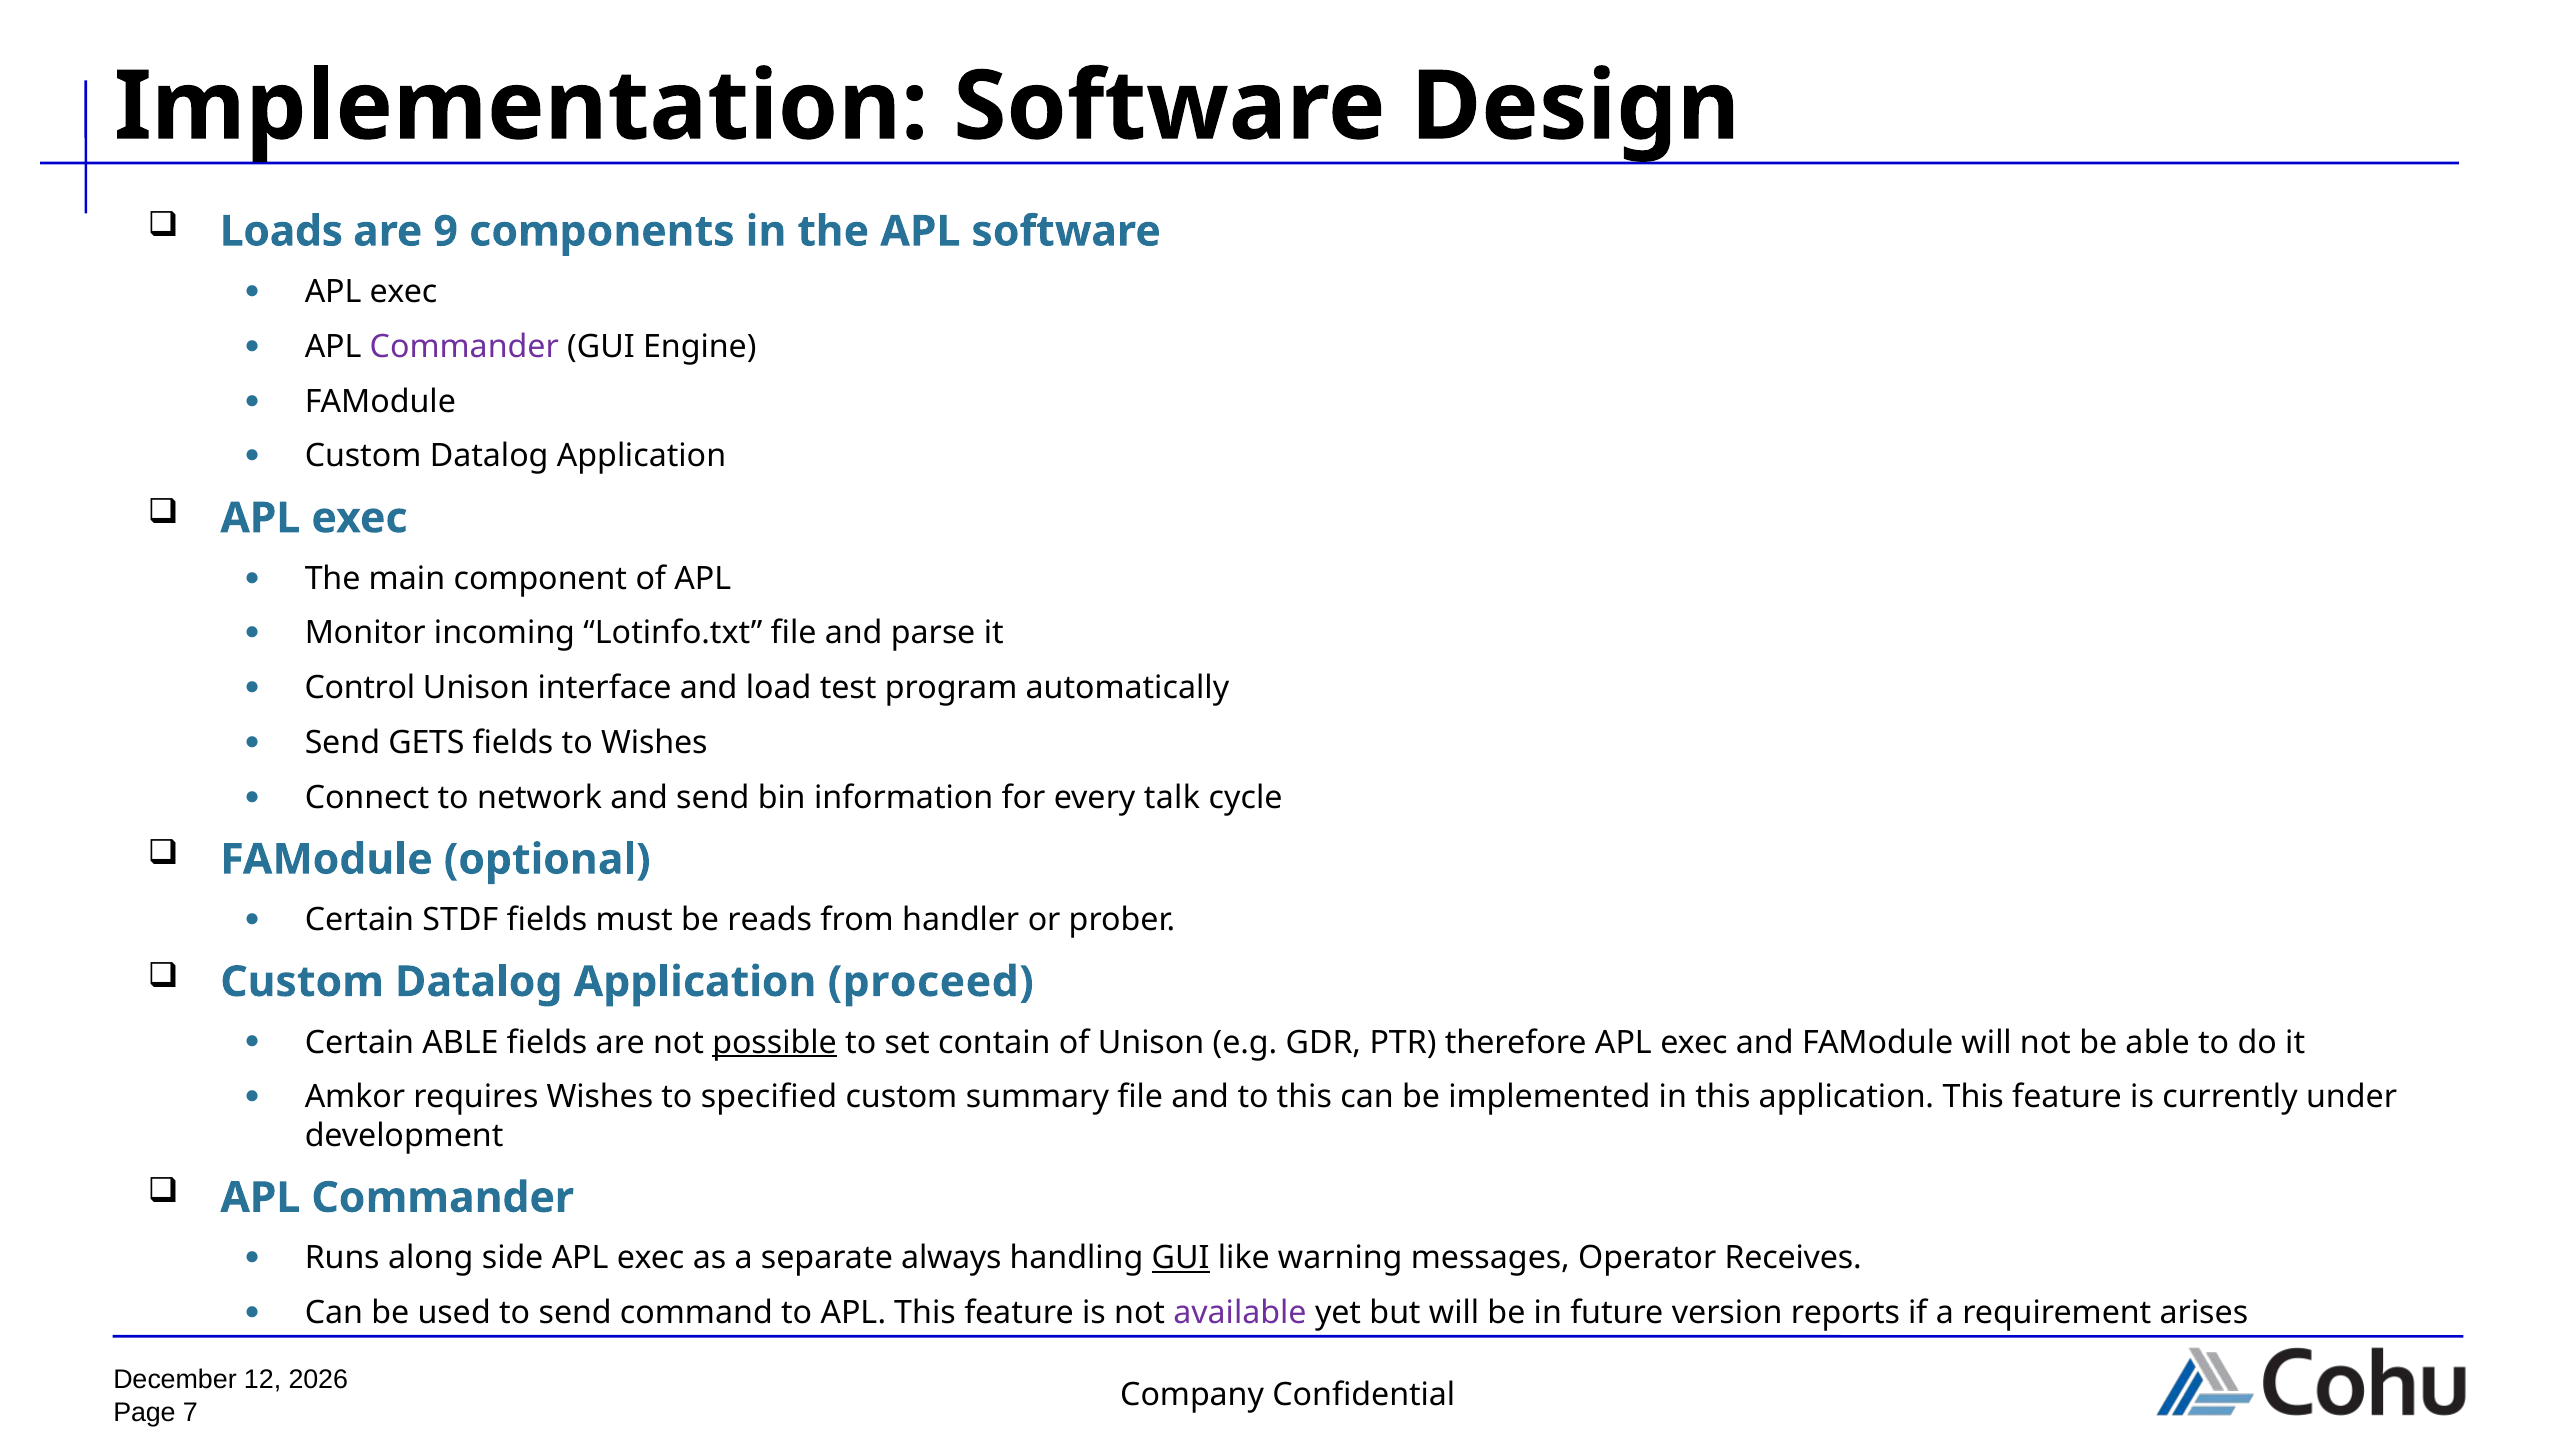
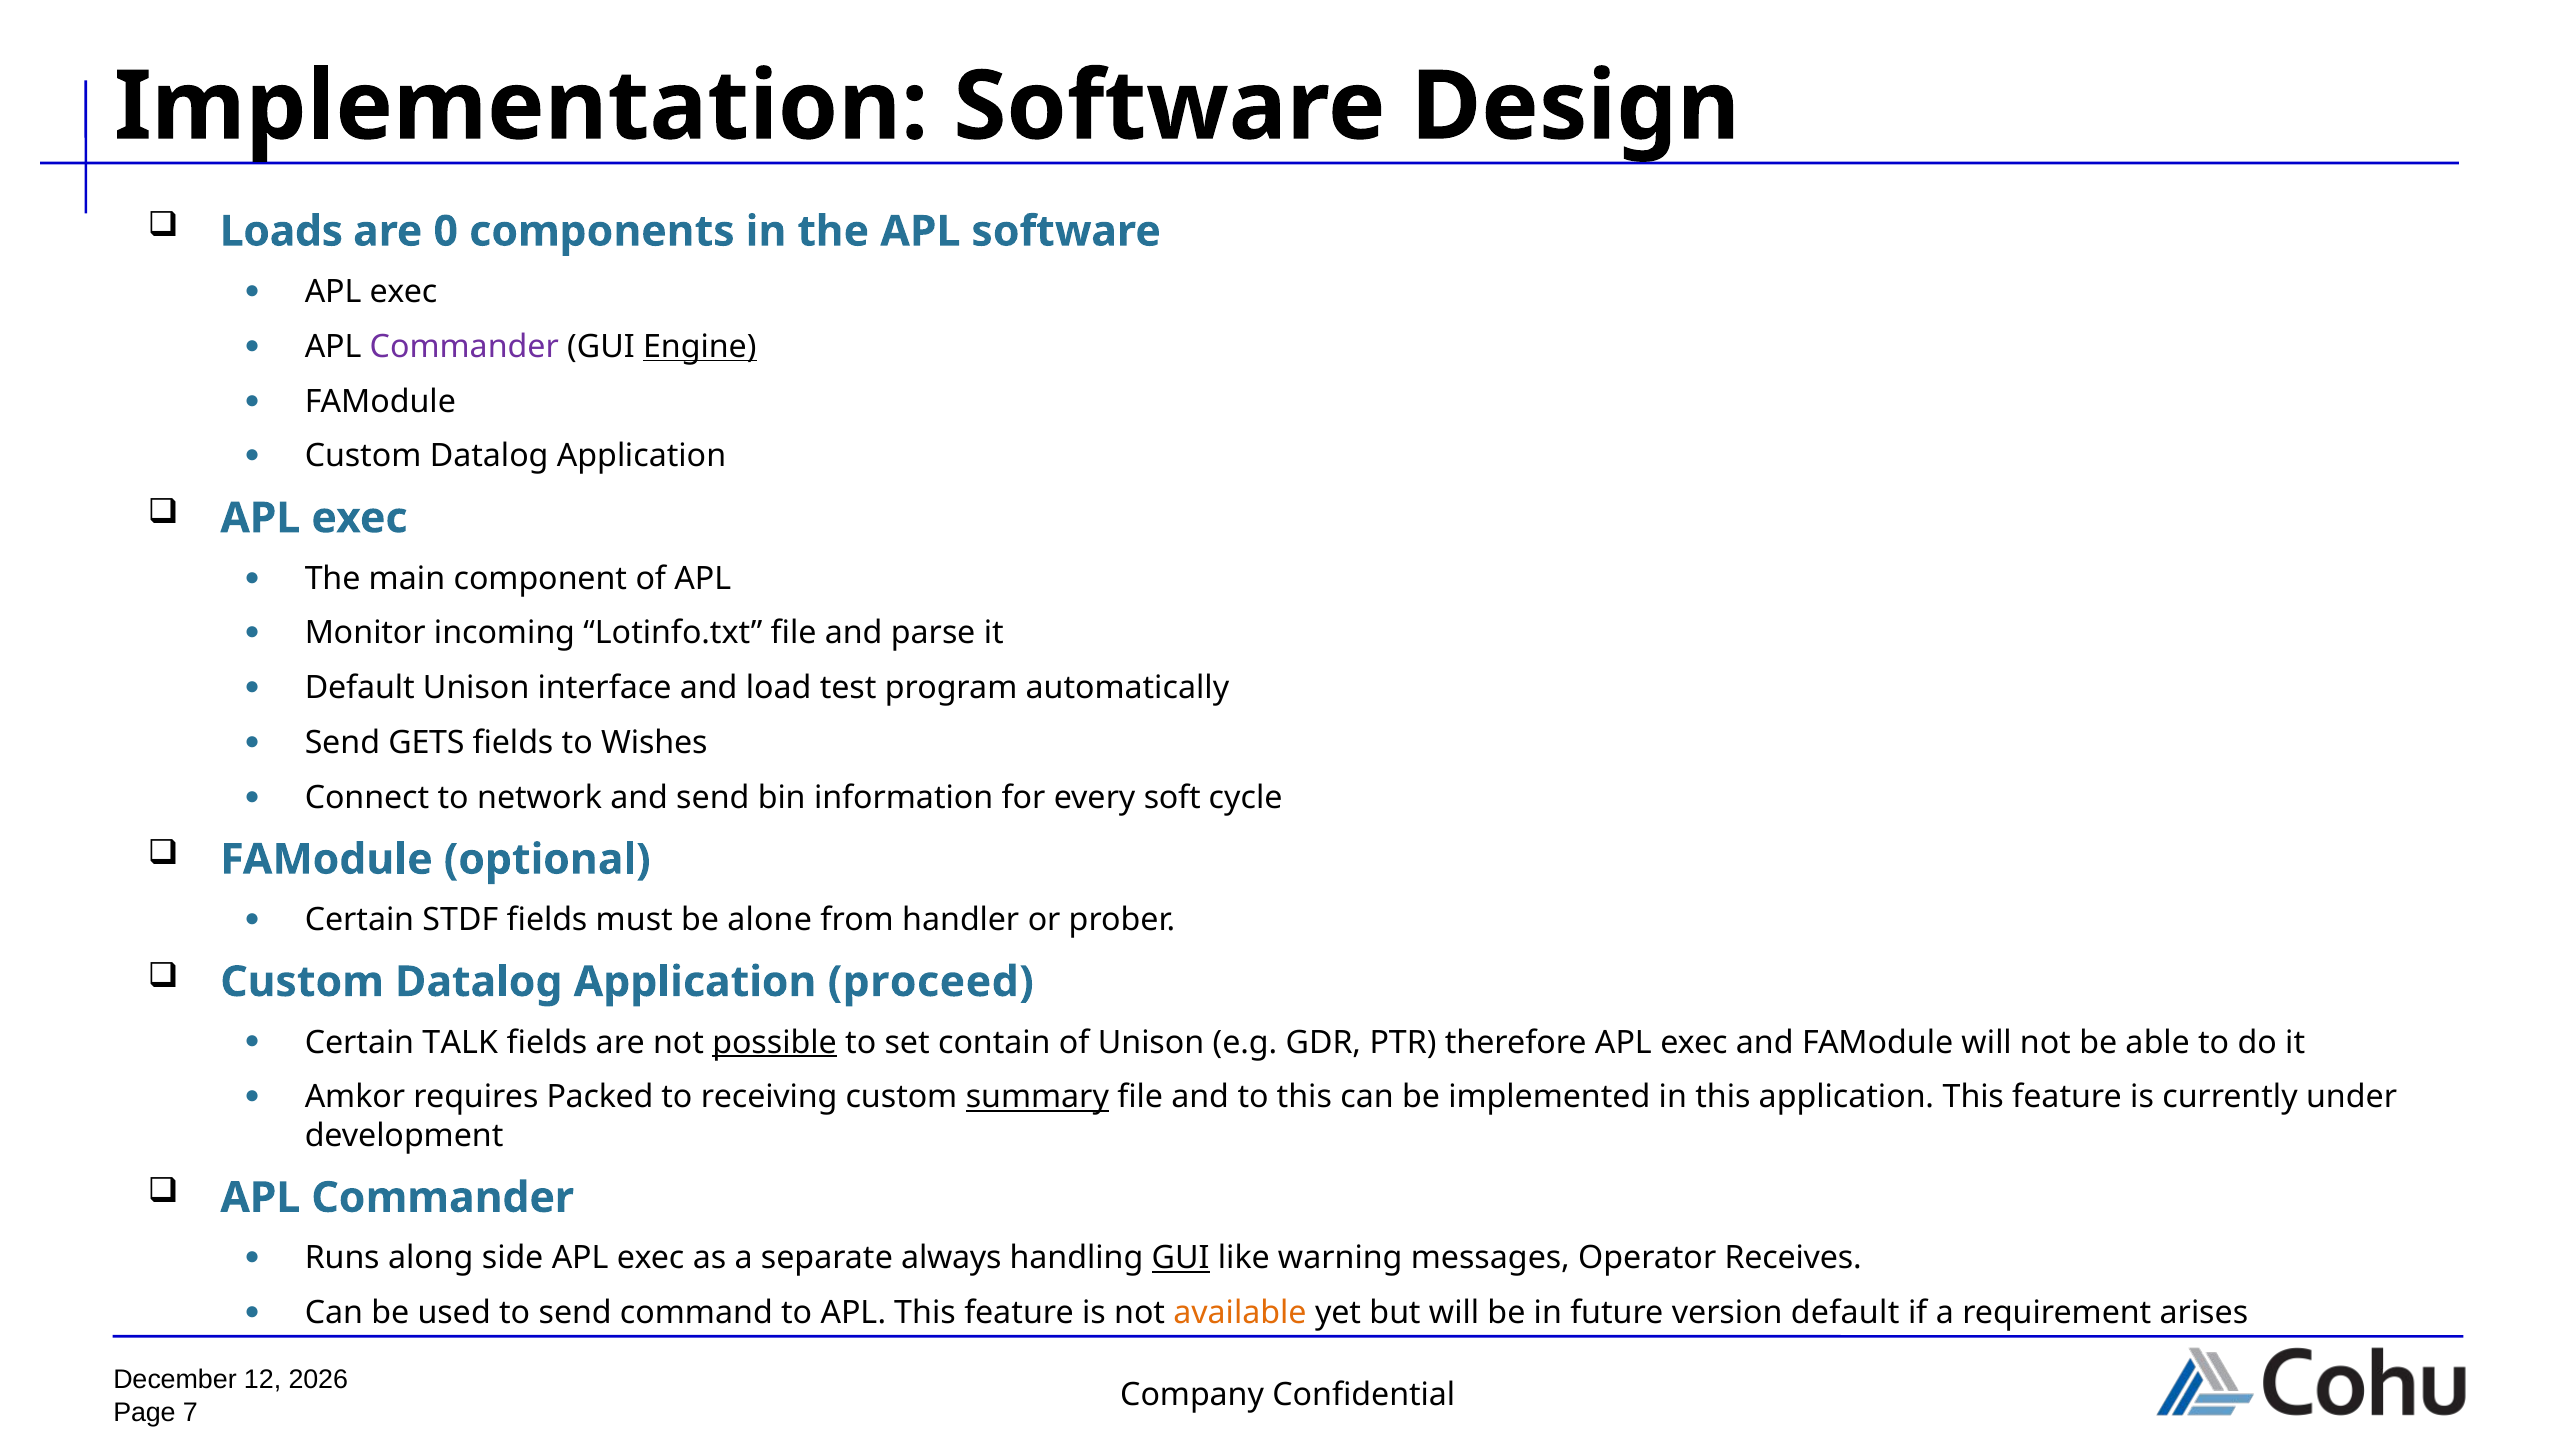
9: 9 -> 0 (446, 231)
Engine underline: none -> present (700, 347)
Control: Control -> Default (360, 688)
talk: talk -> soft (1172, 798)
reads: reads -> alone (770, 920)
Certain ABLE: ABLE -> TALK (460, 1042)
requires Wishes: Wishes -> Packed (600, 1097)
specified: specified -> receiving (769, 1097)
summary underline: none -> present (1037, 1097)
available colour: purple -> orange (1240, 1313)
version reports: reports -> default (1845, 1313)
